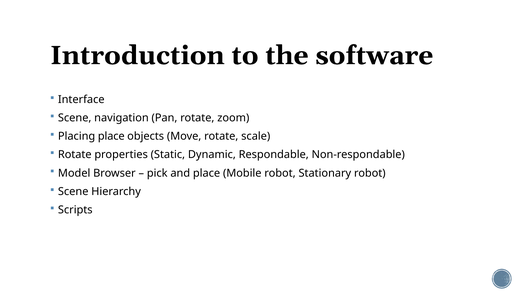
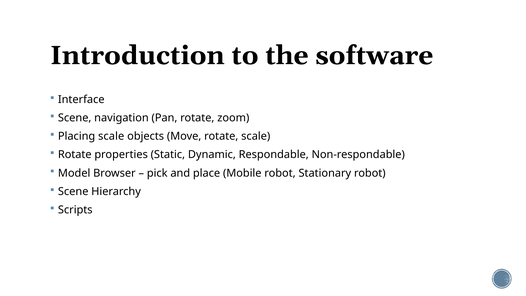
Placing place: place -> scale (111, 136)
